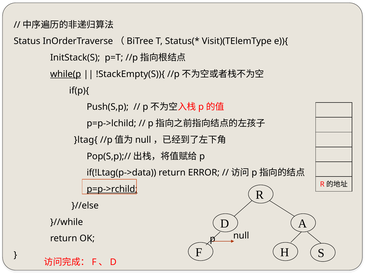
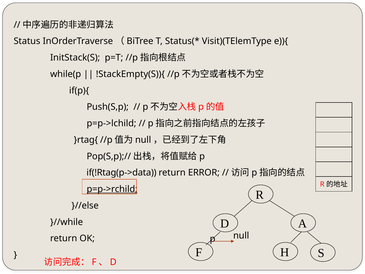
while(p underline: present -> none (66, 74)
}ltag{: }ltag{ -> }rtag{ (86, 140)
if(!Ltag(p->data: if(!Ltag(p->data -> if(!Rtag(p->data (121, 173)
